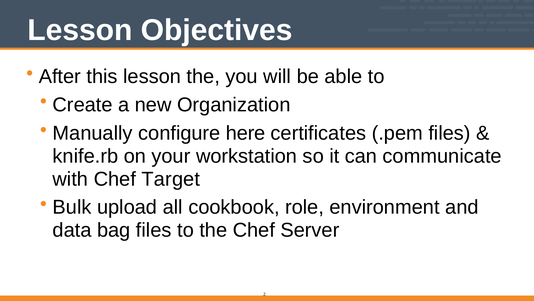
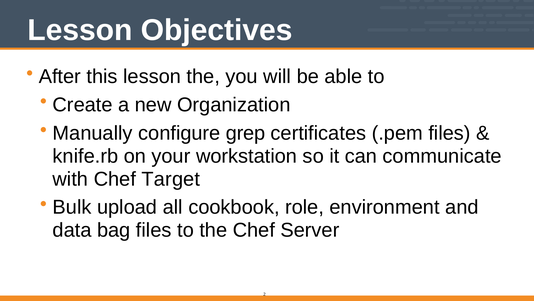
here: here -> grep (246, 133)
